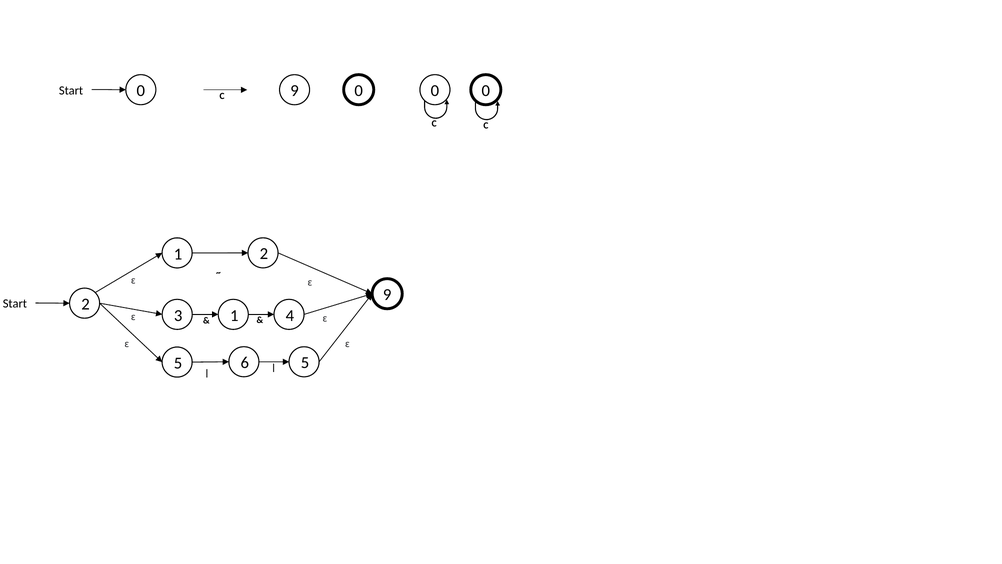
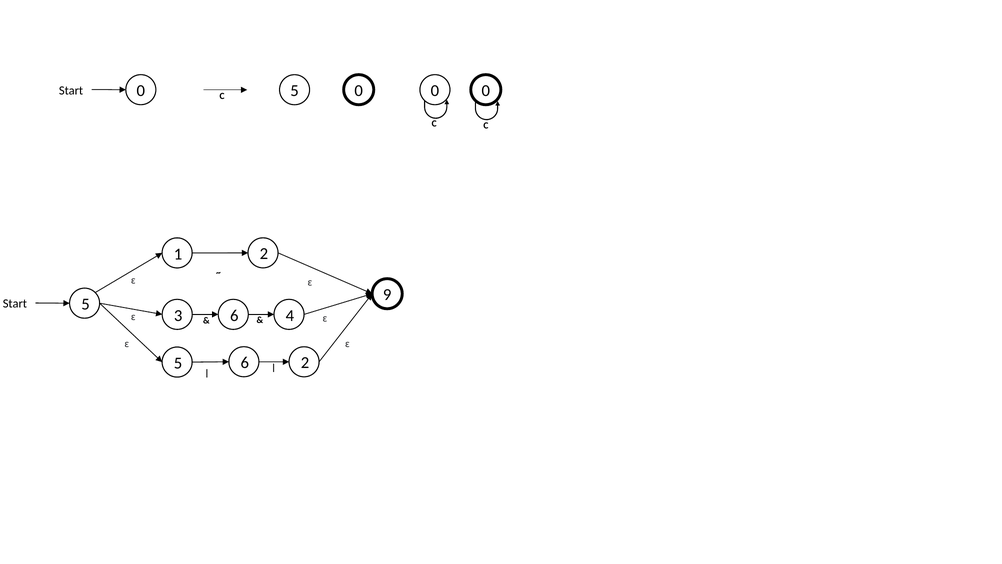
0 9: 9 -> 5 (295, 91)
Start 2: 2 -> 5 (86, 304)
1: 1 -> 6 (234, 315)
5: 5 -> 2 (305, 363)
